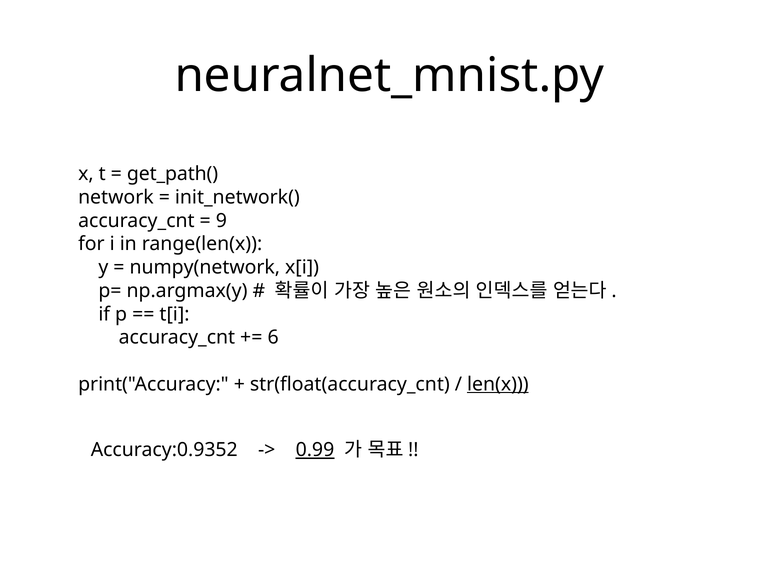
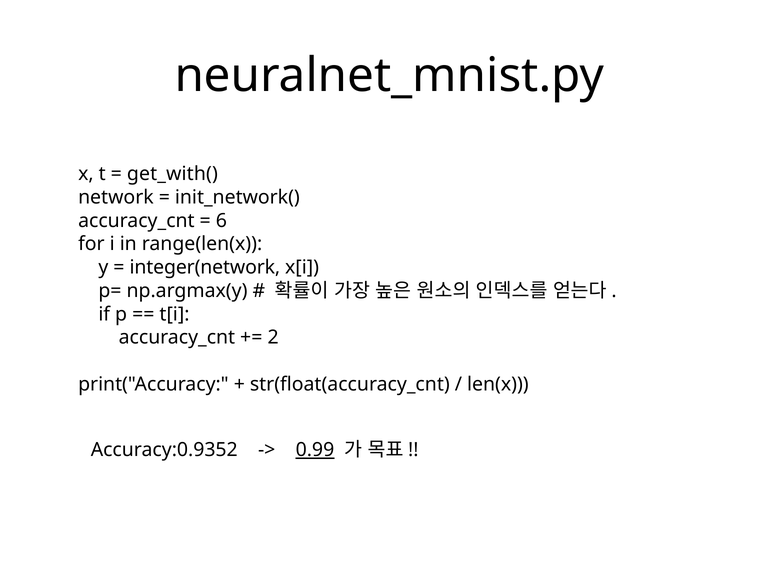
get_path(: get_path( -> get_with( (172, 174)
9: 9 -> 6 (221, 221)
numpy(network: numpy(network -> integer(network (205, 268)
6: 6 -> 2 (273, 338)
len(x underline: present -> none (498, 384)
